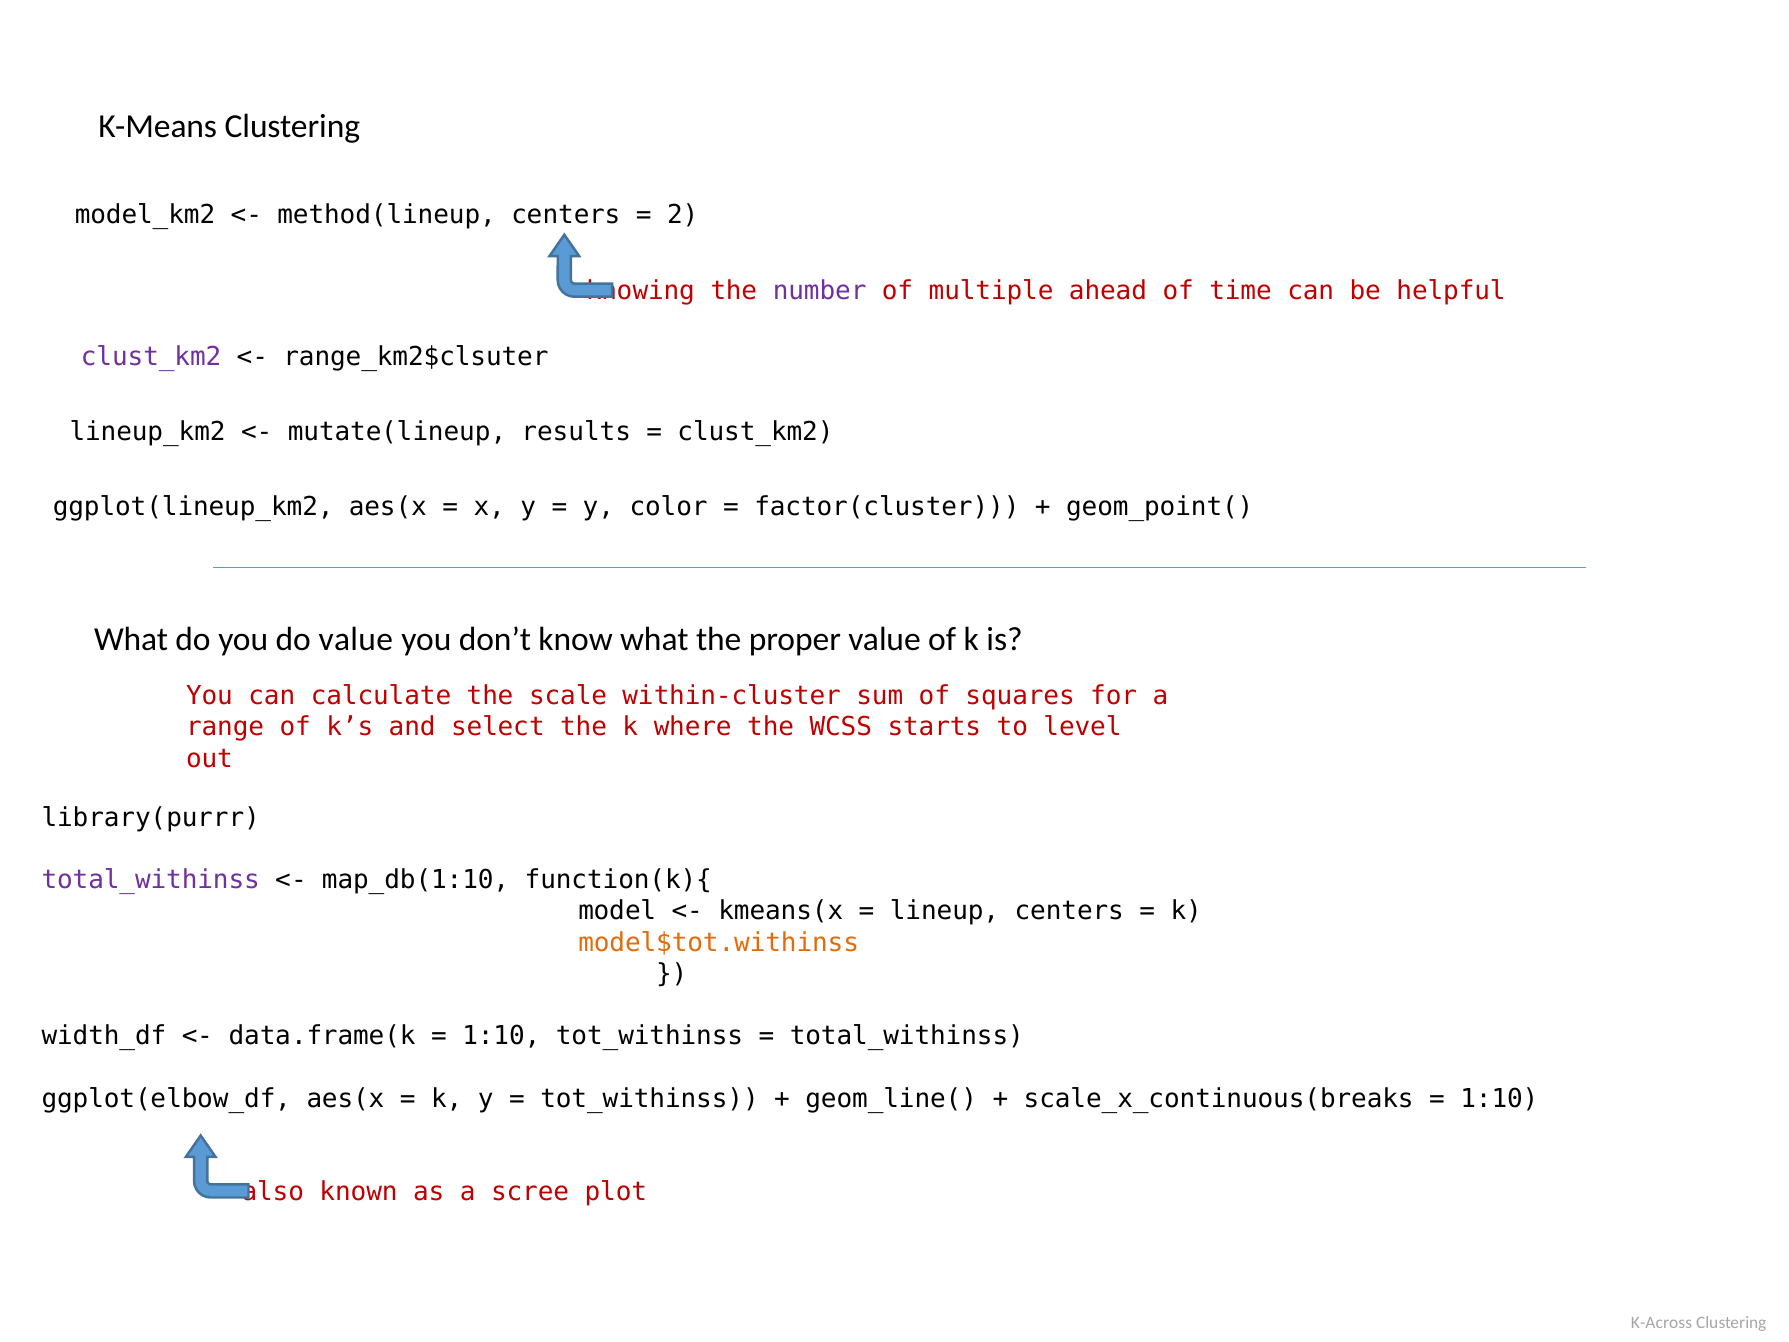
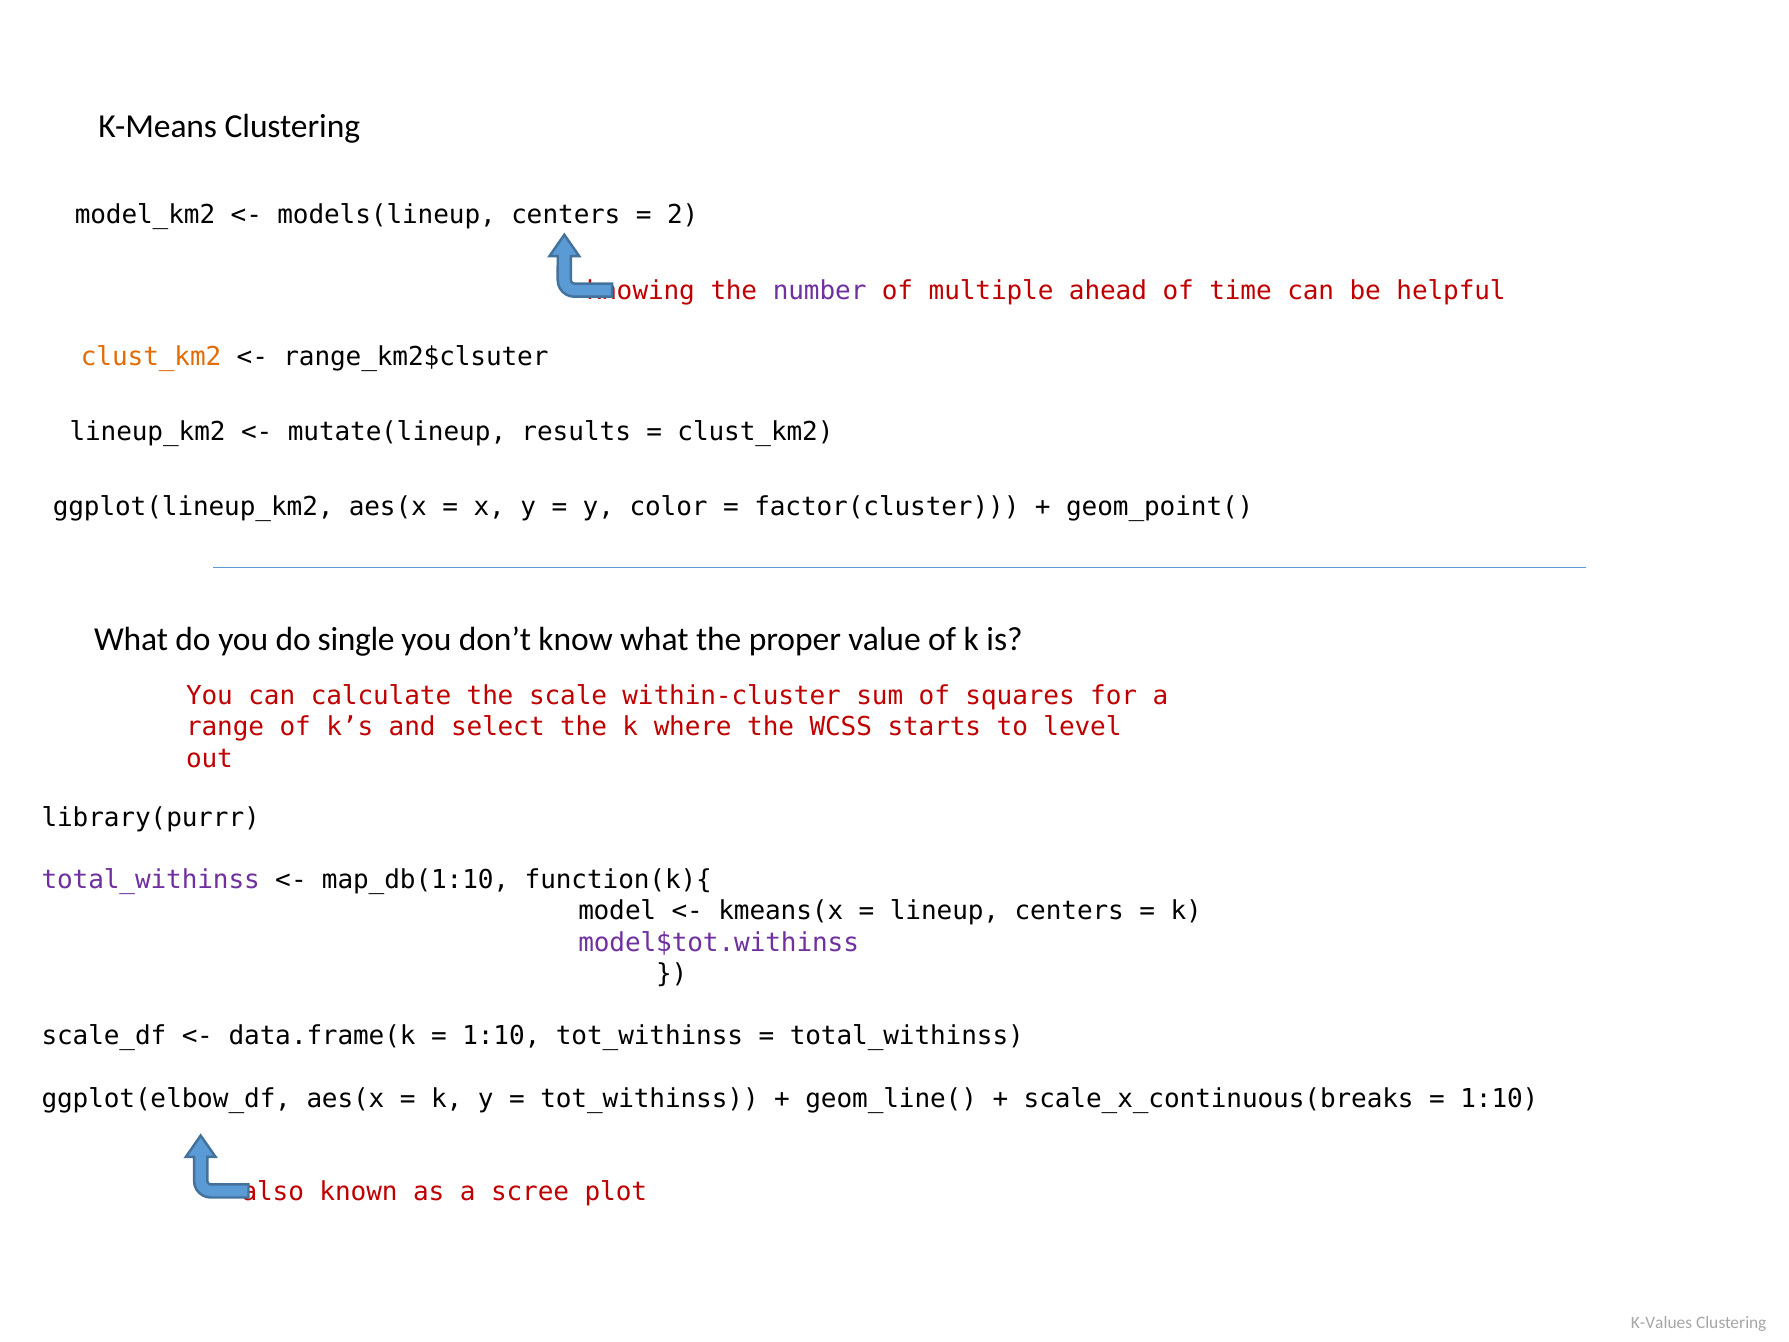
method(lineup: method(lineup -> models(lineup (387, 215)
clust_km2 colour: purple -> orange (151, 357)
do value: value -> single (356, 640)
model$tot.withinss colour: orange -> purple (719, 942)
width_df: width_df -> scale_df (104, 1036)
K-Across: K-Across -> K-Values (1662, 1322)
